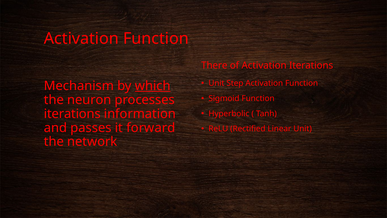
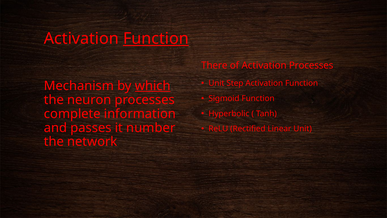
Function underline: none -> present (156, 39)
Activation Iterations: Iterations -> Processes (311, 65)
iterations: iterations -> complete (72, 114)
forward: forward -> number (151, 128)
